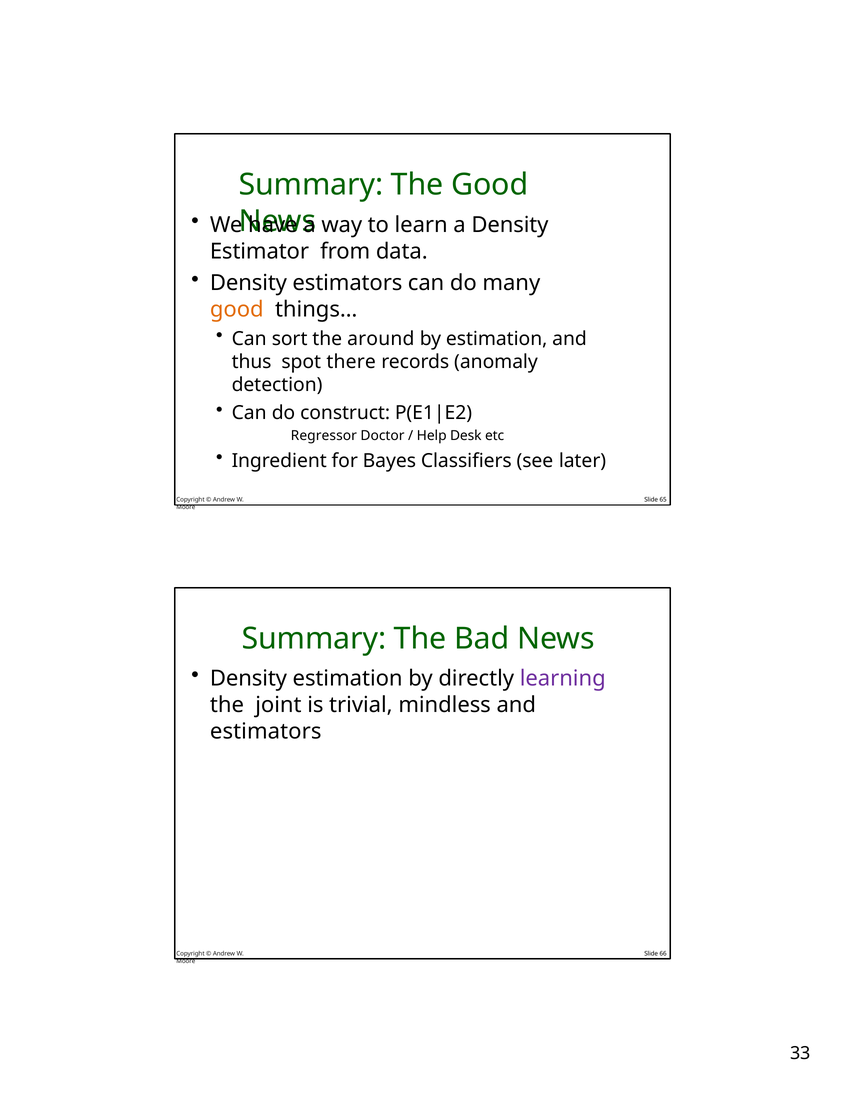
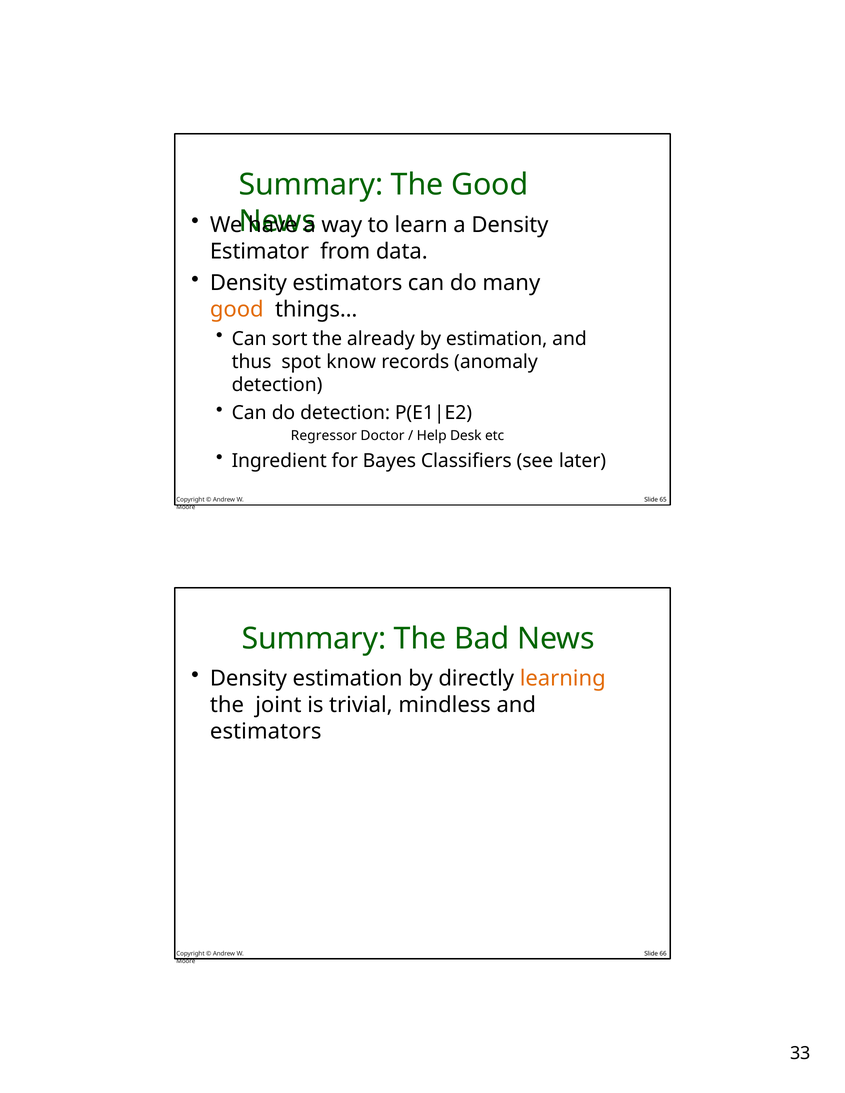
around: around -> already (381, 339)
there: there -> know (351, 362)
do construct: construct -> detection (345, 413)
learning colour: purple -> orange (563, 679)
